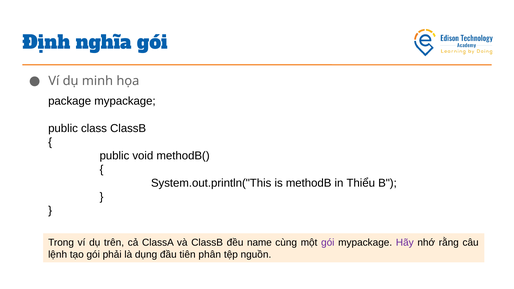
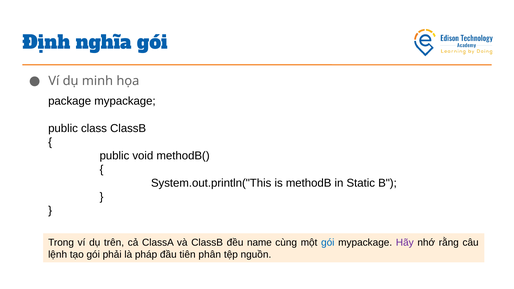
Thiểu: Thiểu -> Static (361, 183)
gói colour: purple -> blue (328, 243)
dụng: dụng -> pháp (146, 255)
